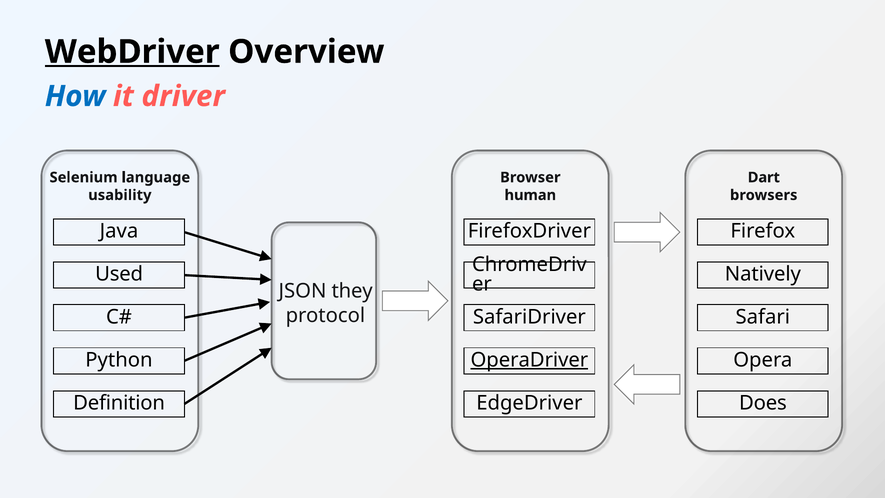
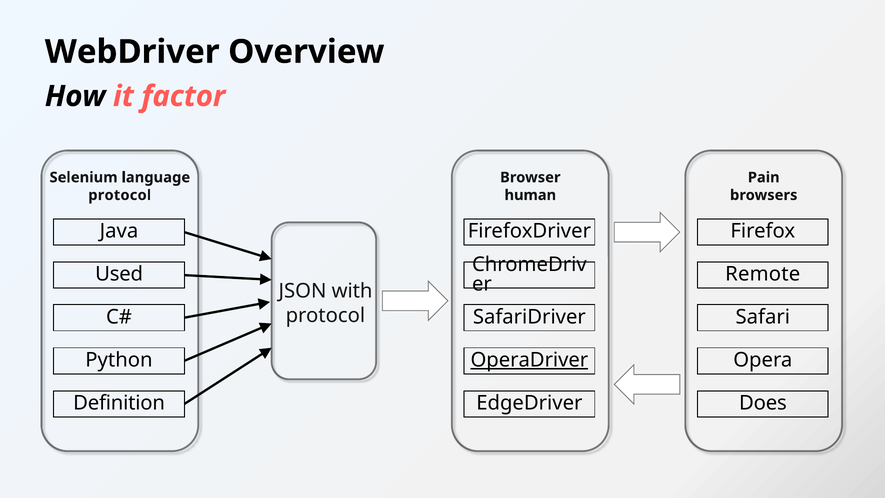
WebDriver underline: present -> none (132, 52)
How colour: blue -> black (75, 96)
driver: driver -> factor (183, 96)
Dart: Dart -> Pain (764, 177)
usability: usability -> protocol (120, 195)
Natively: Natively -> Remote (763, 274)
they: they -> with (352, 291)
